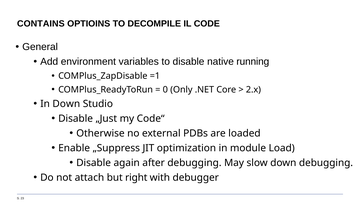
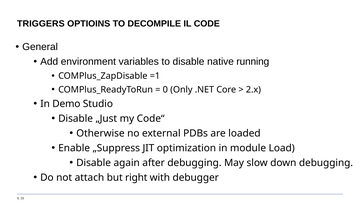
CONTAINS: CONTAINS -> TRIGGERS (41, 24)
In Down: Down -> Demo (66, 104)
